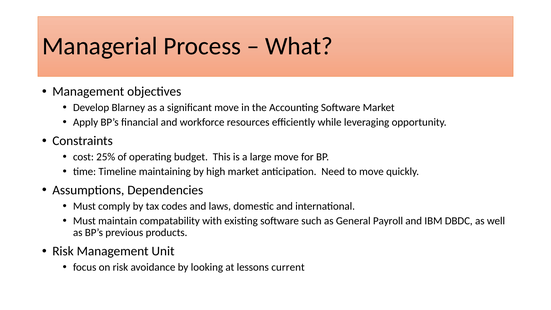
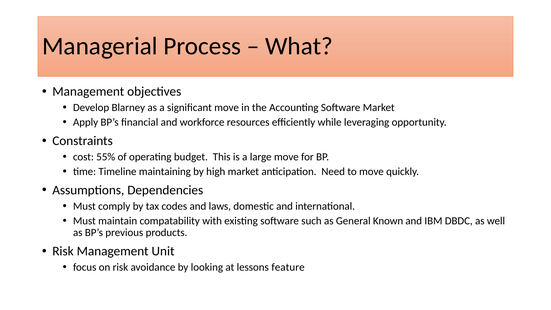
25%: 25% -> 55% (106, 157)
Payroll: Payroll -> Known (388, 221)
current: current -> feature (288, 267)
